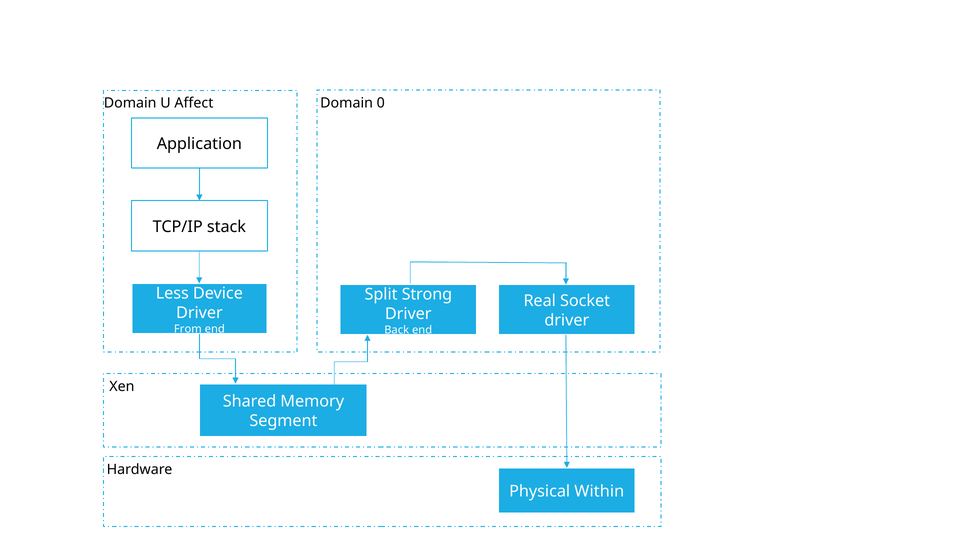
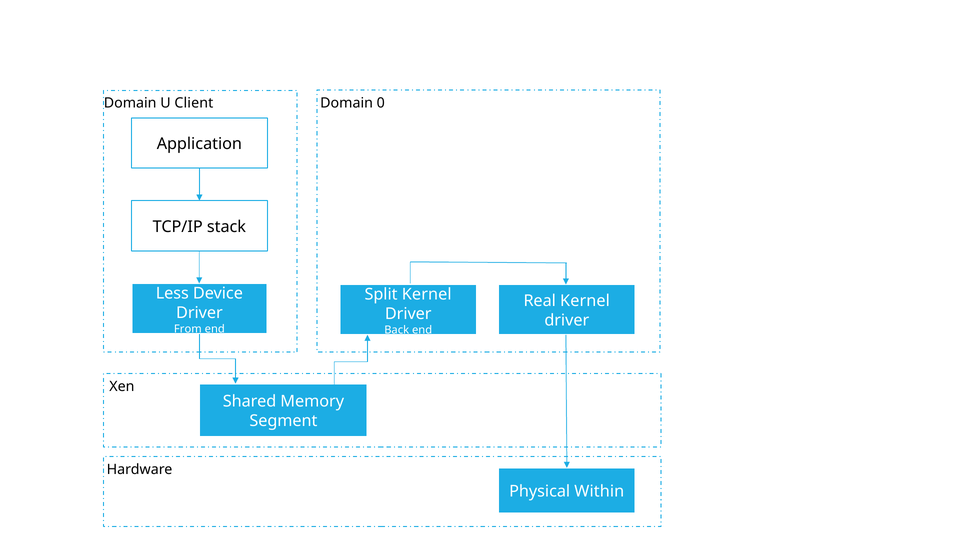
Affect: Affect -> Client (194, 103)
Split Strong: Strong -> Kernel (427, 294)
Real Socket: Socket -> Kernel (585, 301)
